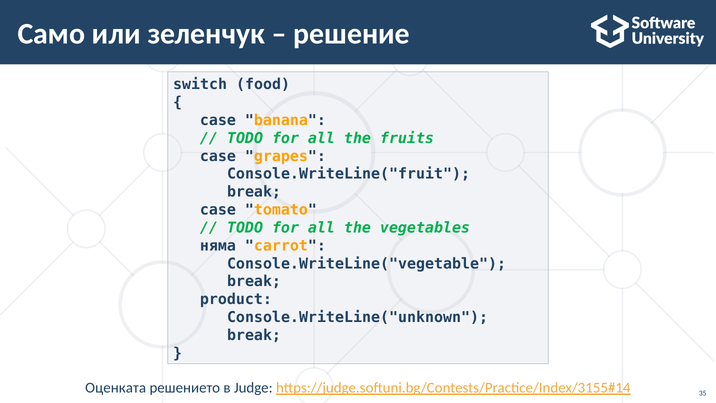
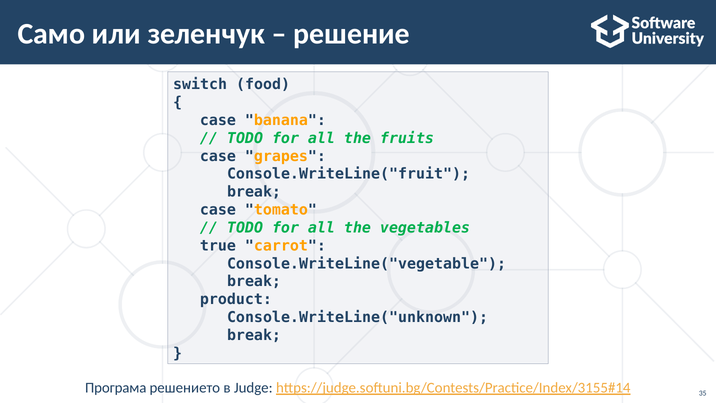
няма: няма -> true (218, 246)
Оценката: Оценката -> Програма (116, 387)
